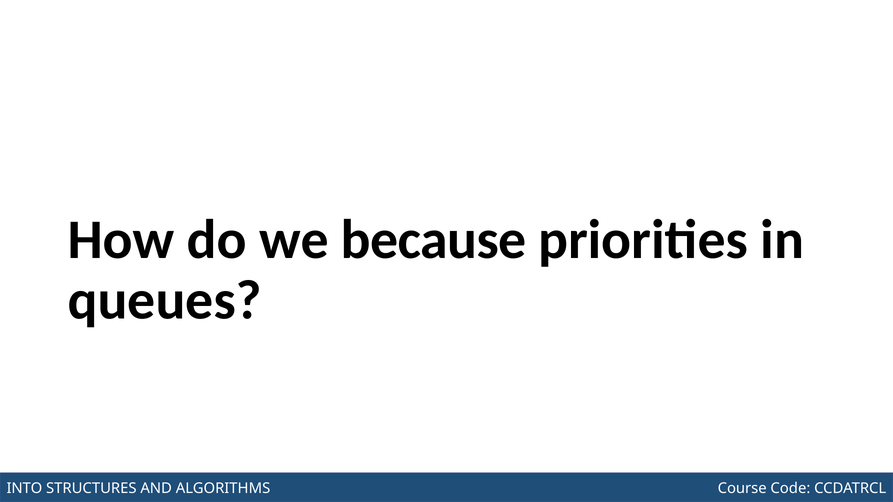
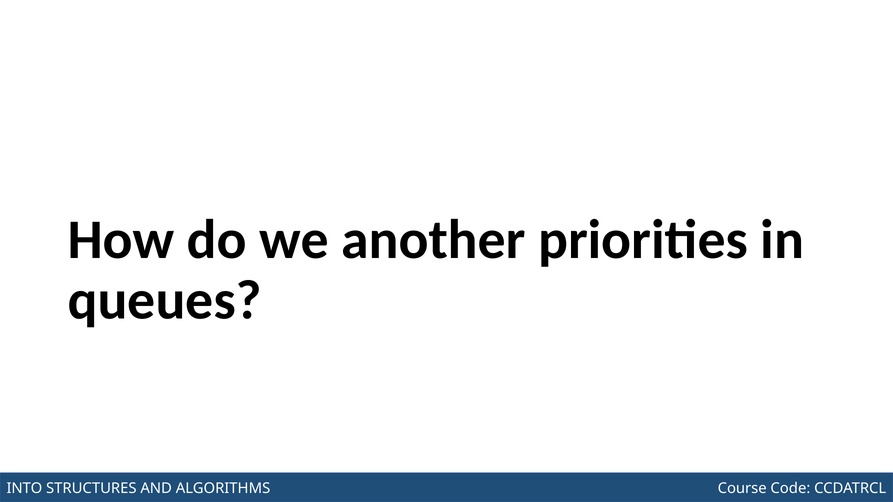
because: because -> another (433, 240)
